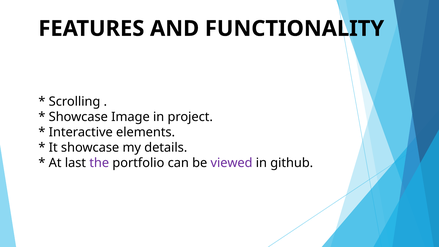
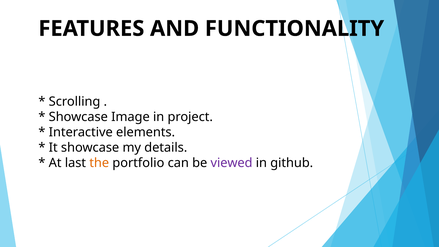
the colour: purple -> orange (99, 163)
